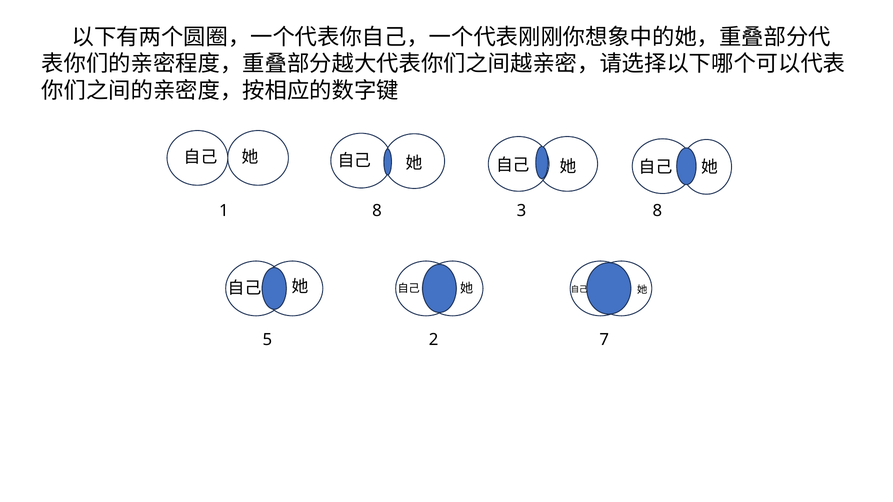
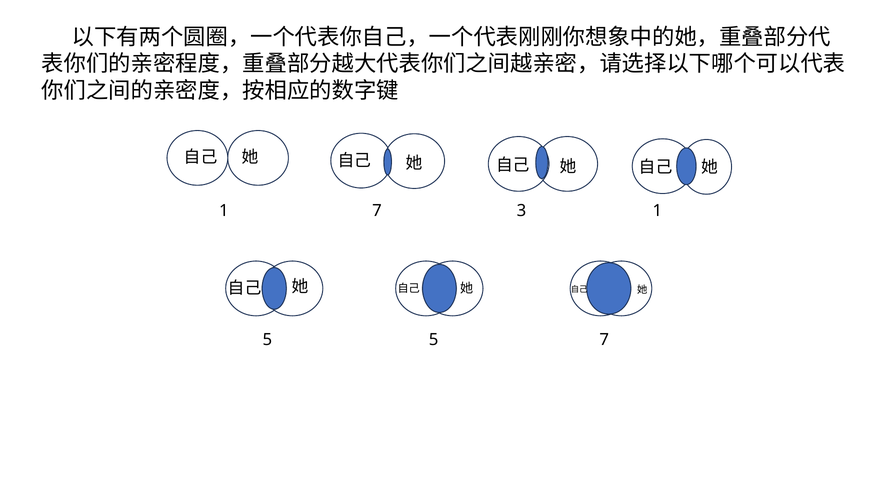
1 8: 8 -> 7 (377, 211)
3 8: 8 -> 1 (657, 211)
5 2: 2 -> 5 (434, 340)
